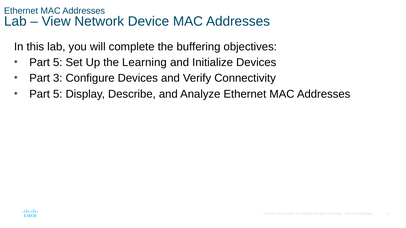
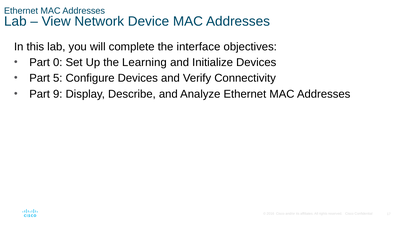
buffering: buffering -> interface (198, 47)
5: 5 -> 0 (58, 63)
3: 3 -> 5 (58, 78)
5: 5 -> 9 (58, 94)
